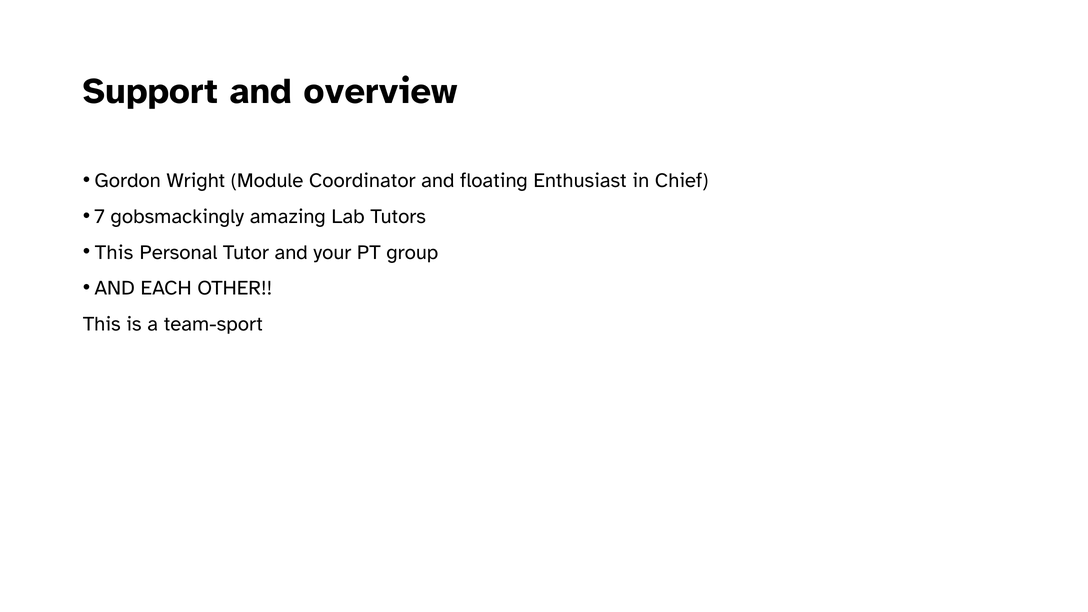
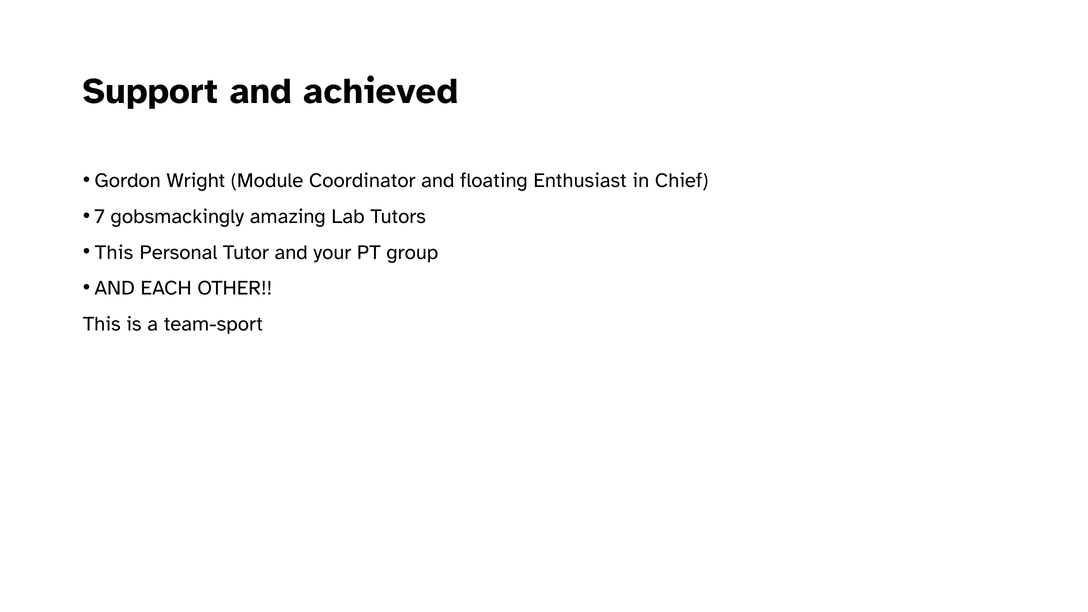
overview: overview -> achieved (381, 91)
